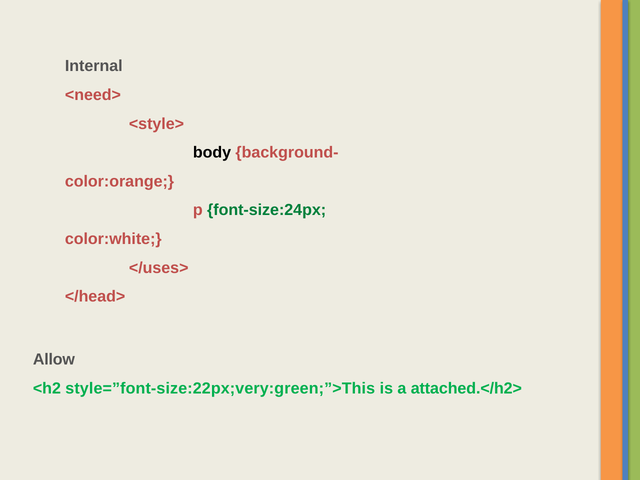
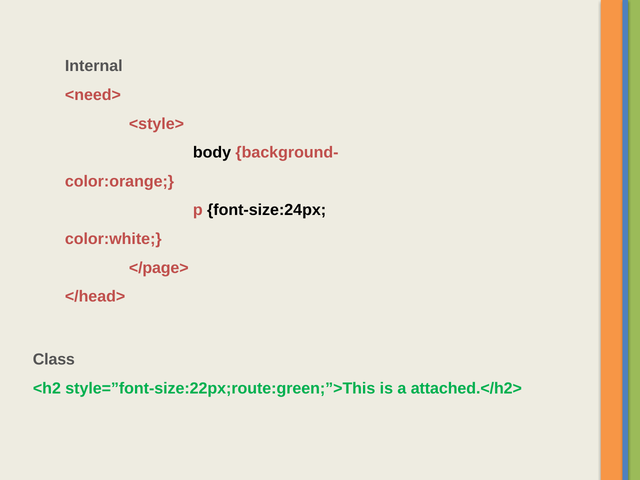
font-size:24px colour: green -> black (267, 210)
</uses>: </uses> -> </page> (159, 268)
Allow: Allow -> Class (54, 359)
style=”font-size:22px;very:green;”>This: style=”font-size:22px;very:green;”>This -> style=”font-size:22px;route:green;”>This (220, 388)
